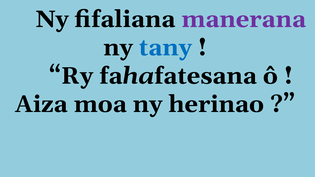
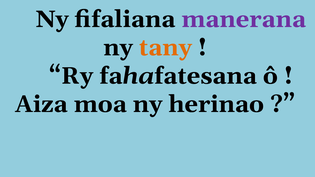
tany colour: blue -> orange (165, 48)
